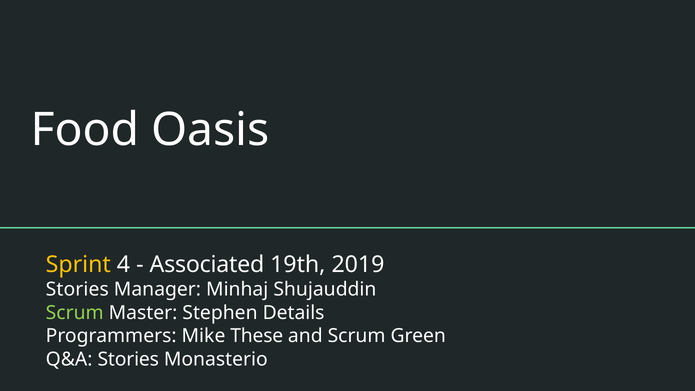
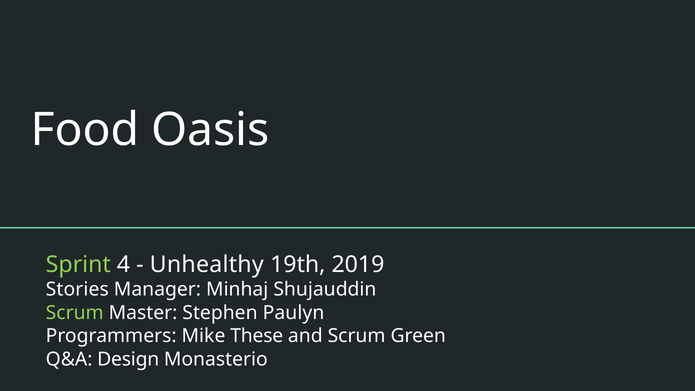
Sprint colour: yellow -> light green (78, 264)
Associated: Associated -> Unhealthy (207, 264)
Details: Details -> Paulyn (293, 313)
Q&A Stories: Stories -> Design (128, 359)
